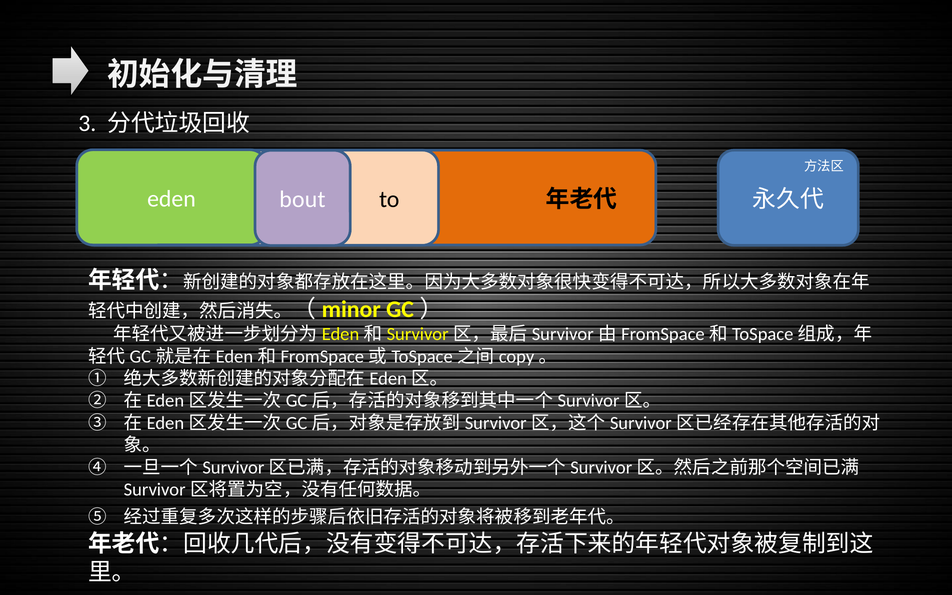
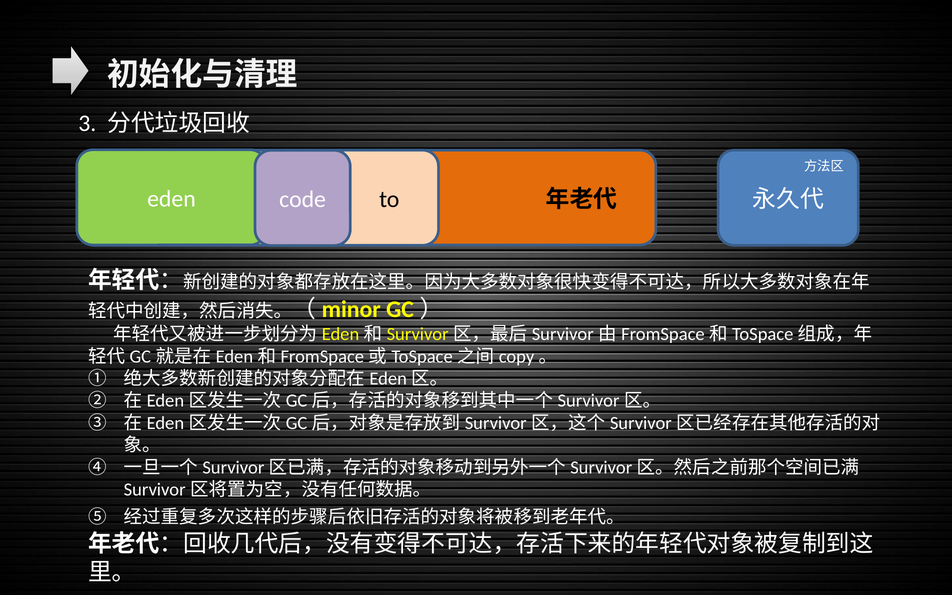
bout: bout -> code (303, 200)
